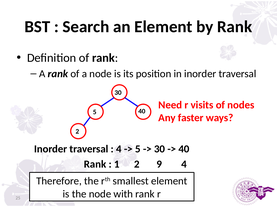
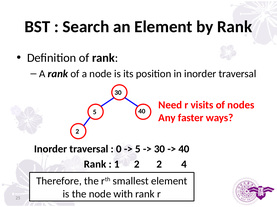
4: 4 -> 0 (119, 150)
2 9: 9 -> 2 (159, 165)
